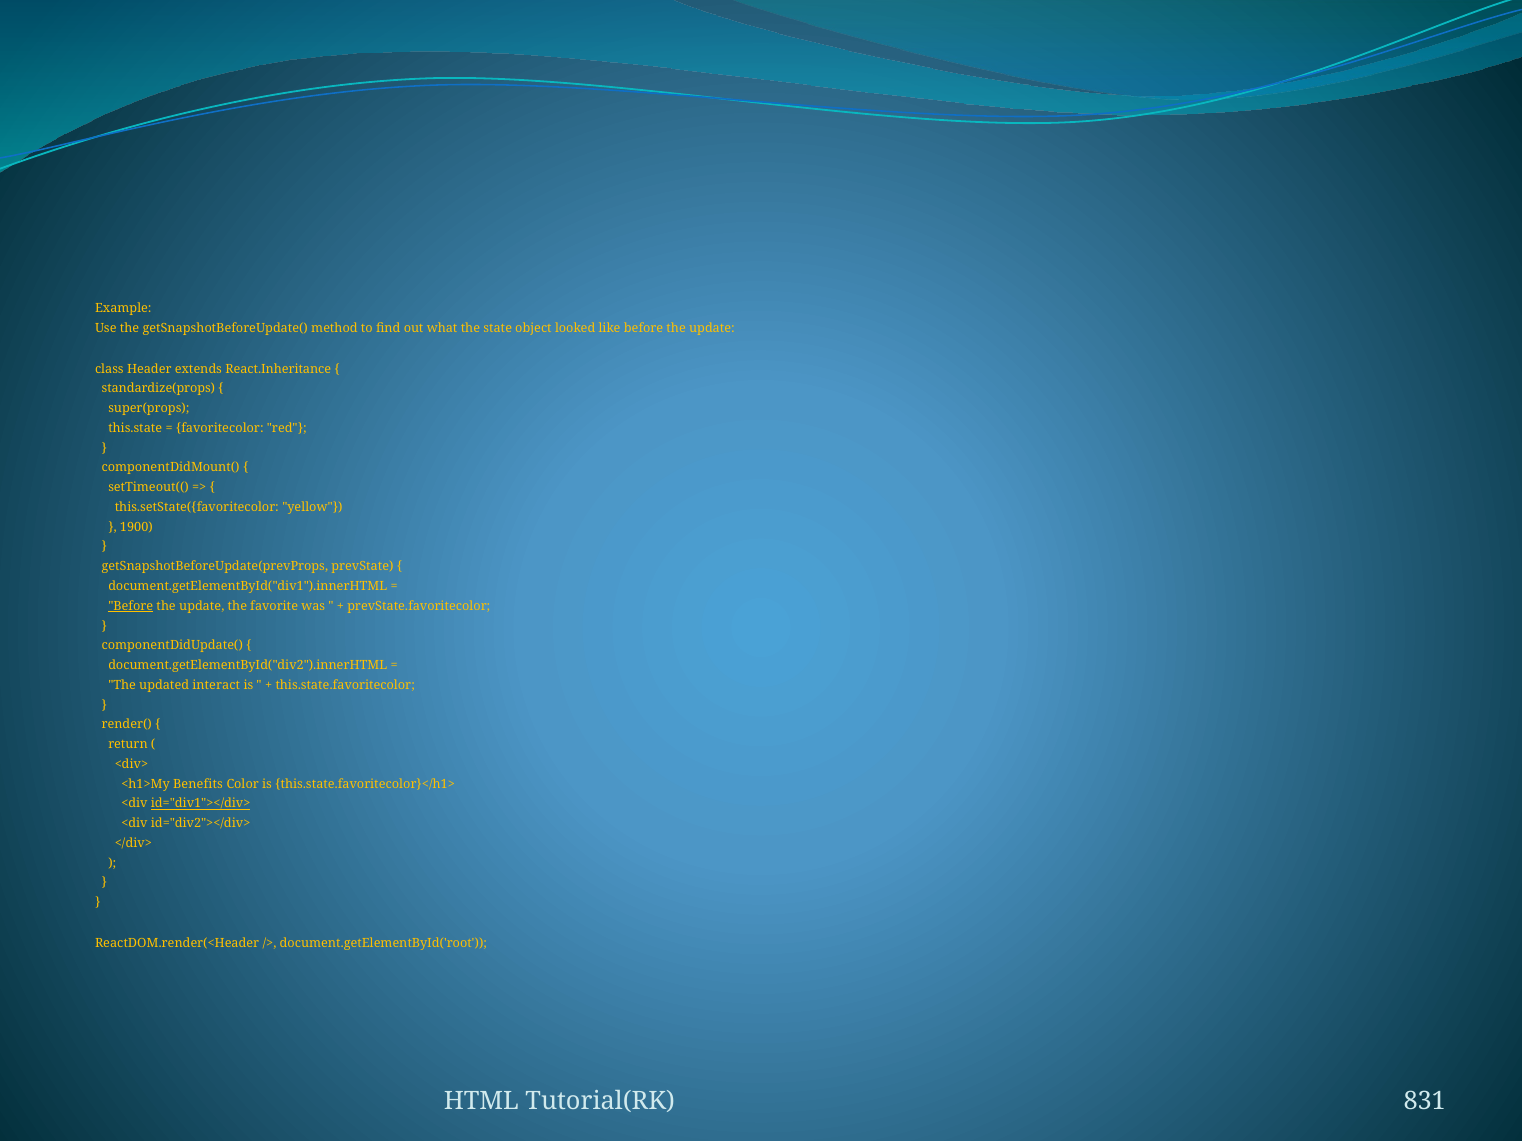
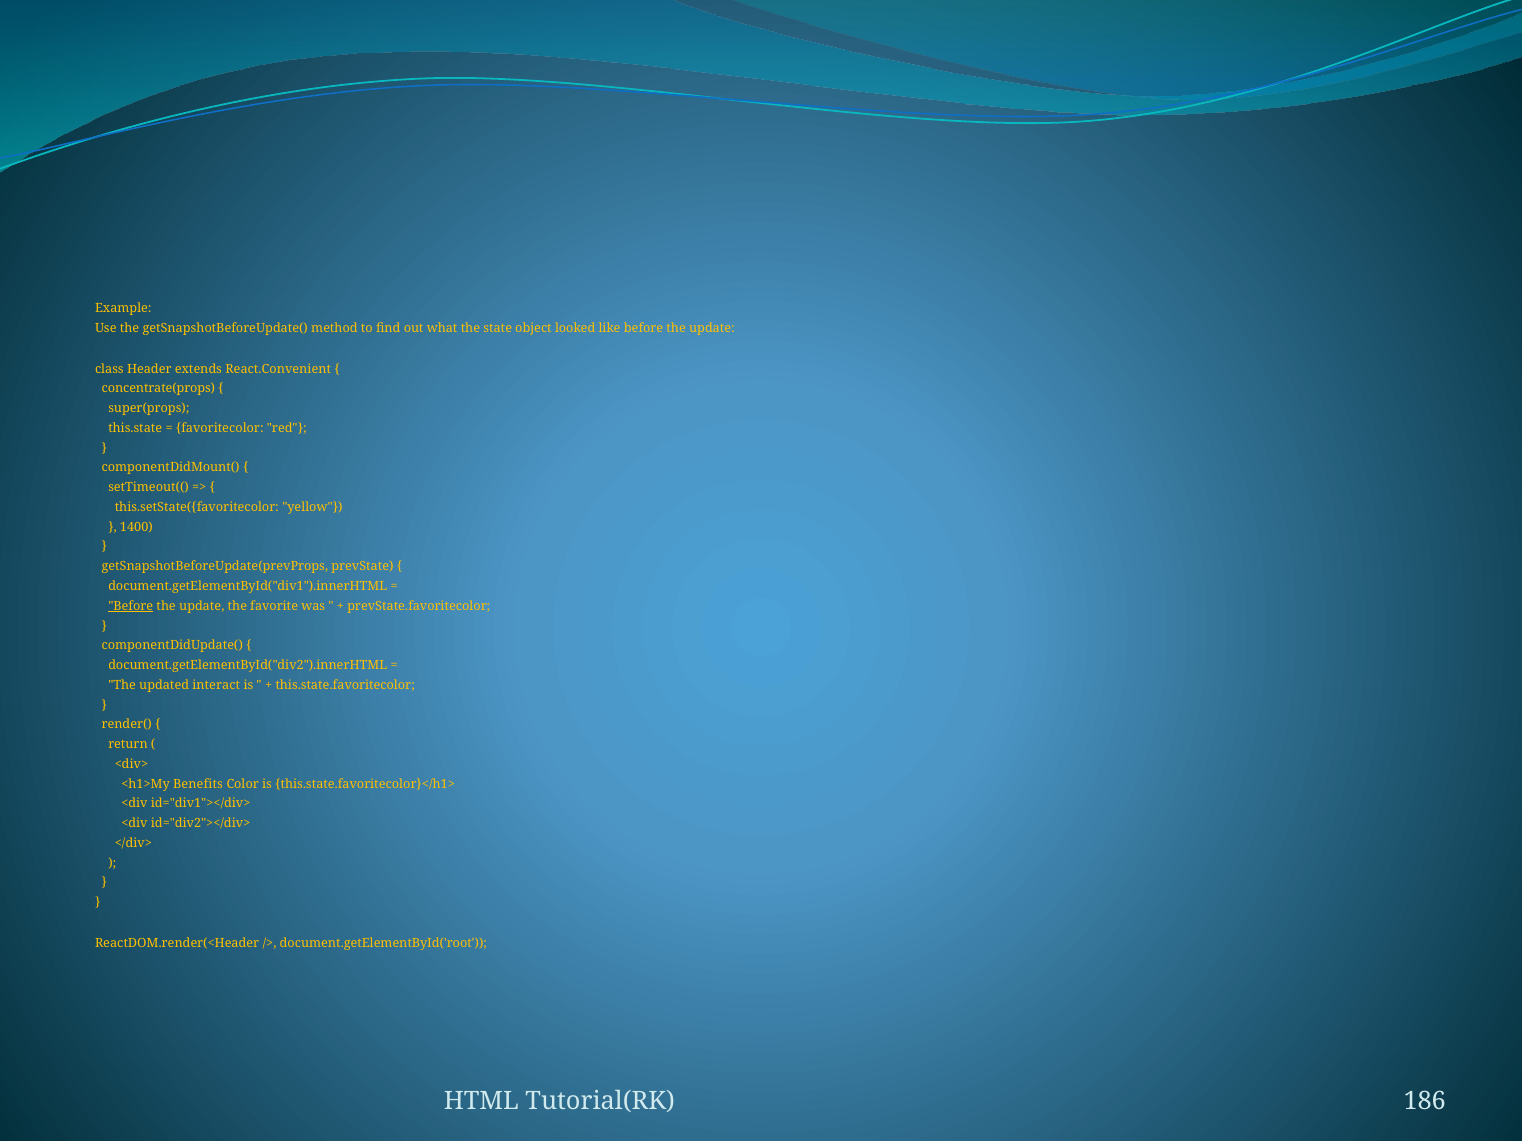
React.Inheritance: React.Inheritance -> React.Convenient (278, 369)
standardize(props: standardize(props -> concentrate(props (158, 389)
1900: 1900 -> 1400 (136, 527)
id="div1"></div> underline: present -> none (201, 804)
831: 831 -> 186 (1425, 1101)
